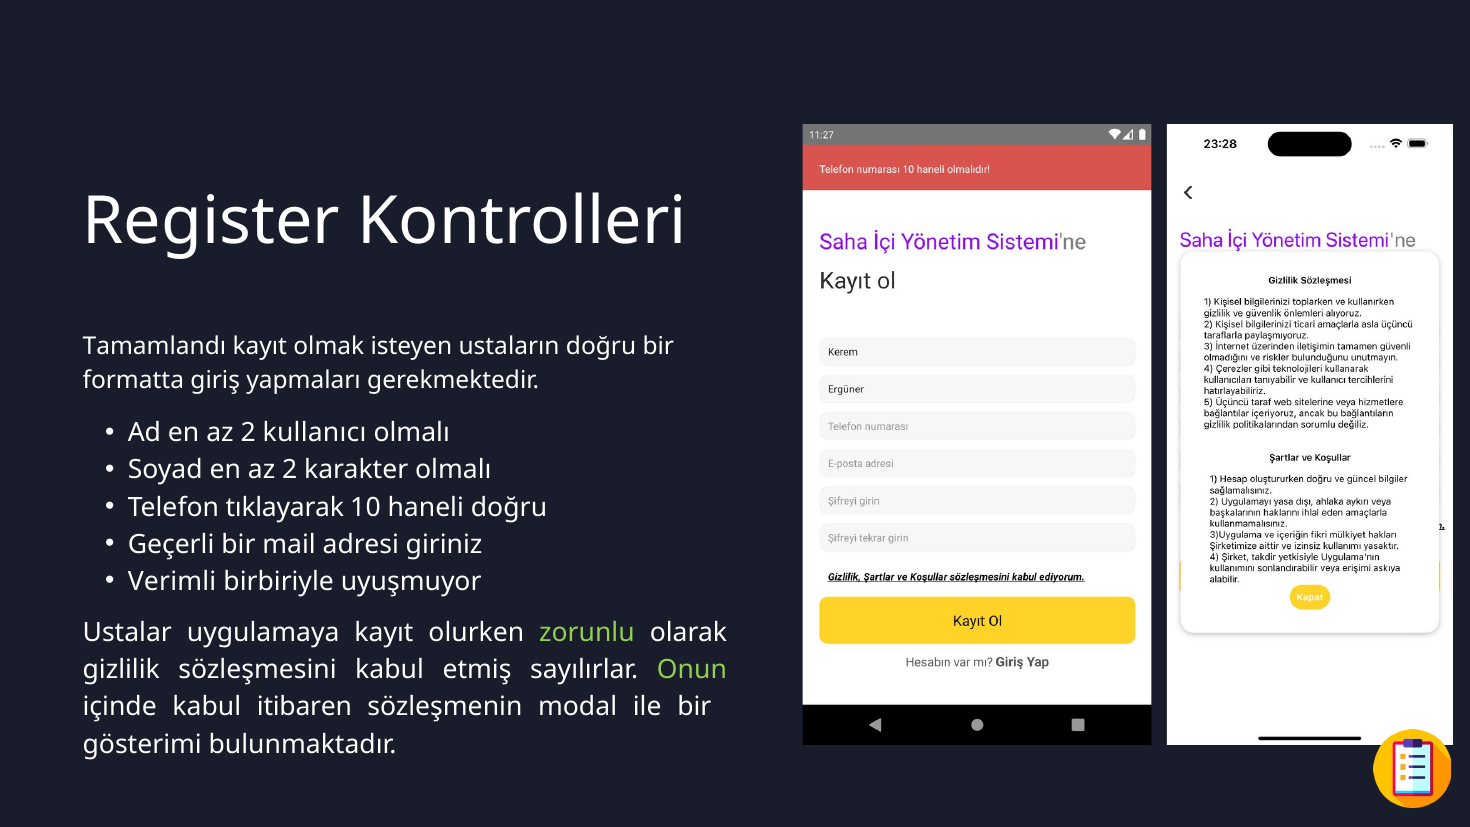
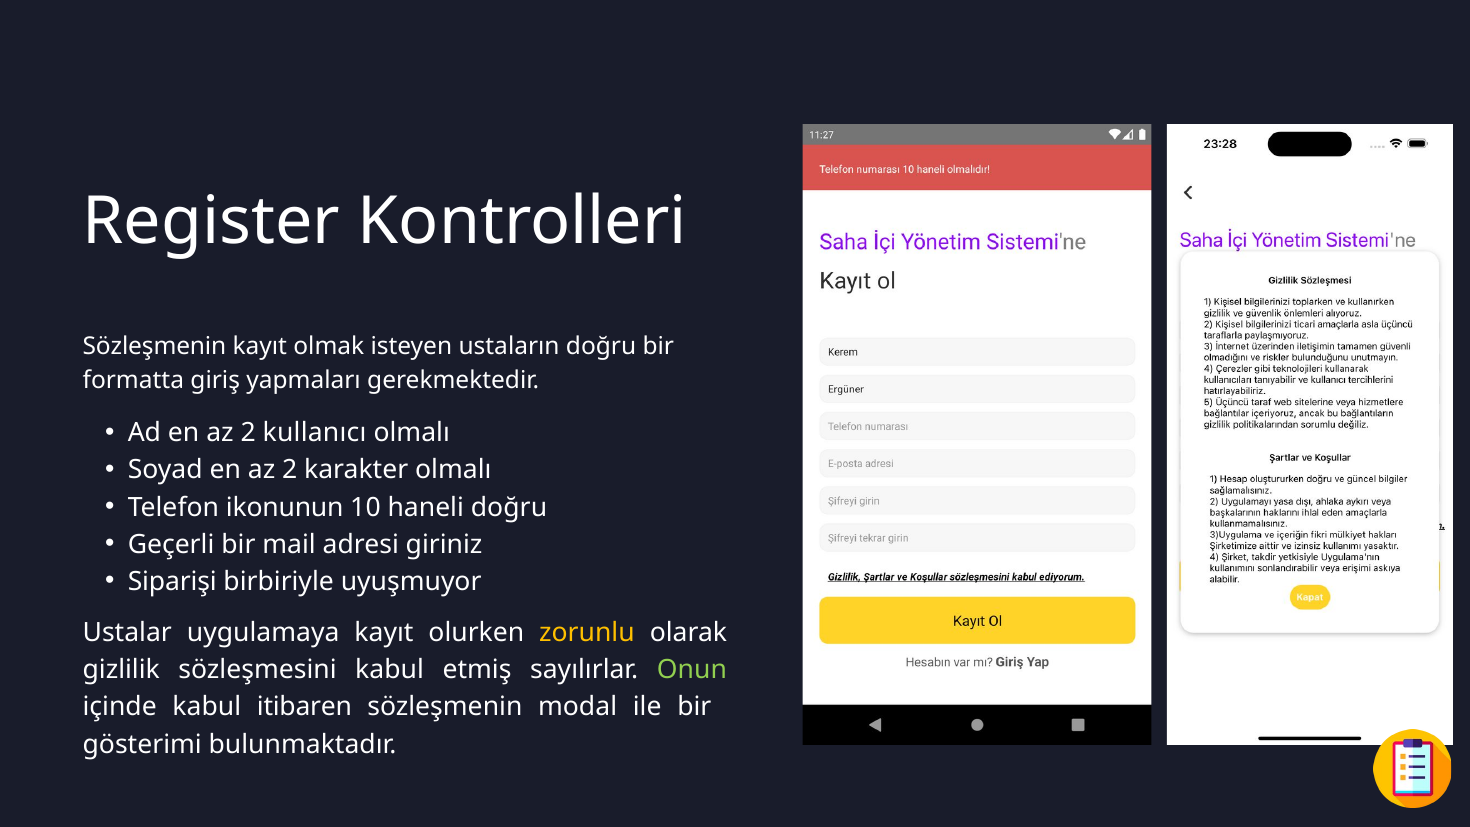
Tamamlandı: Tamamlandı -> Sözleşmenin (154, 347)
tıklayarak: tıklayarak -> ikonunun (285, 507)
Verimli: Verimli -> Siparişi (172, 582)
zorunlu colour: light green -> yellow (587, 633)
